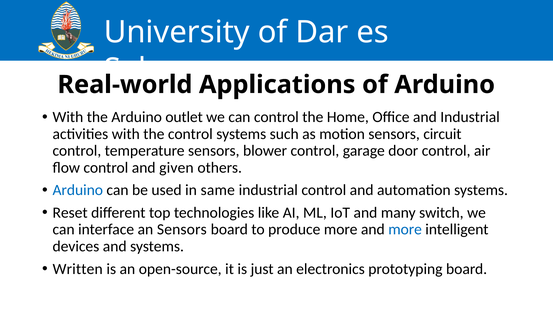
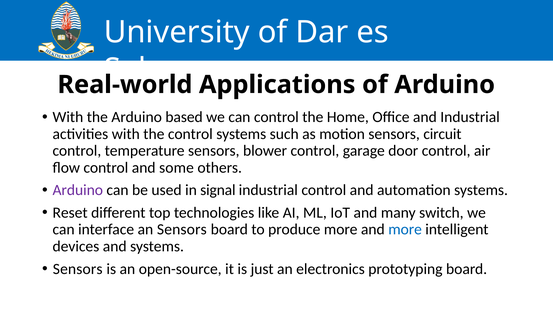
outlet: outlet -> based (184, 117)
given: given -> some (176, 168)
Arduino colour: blue -> purple (78, 190)
same: same -> signal (218, 190)
Written: Written -> Sensors (78, 269)
